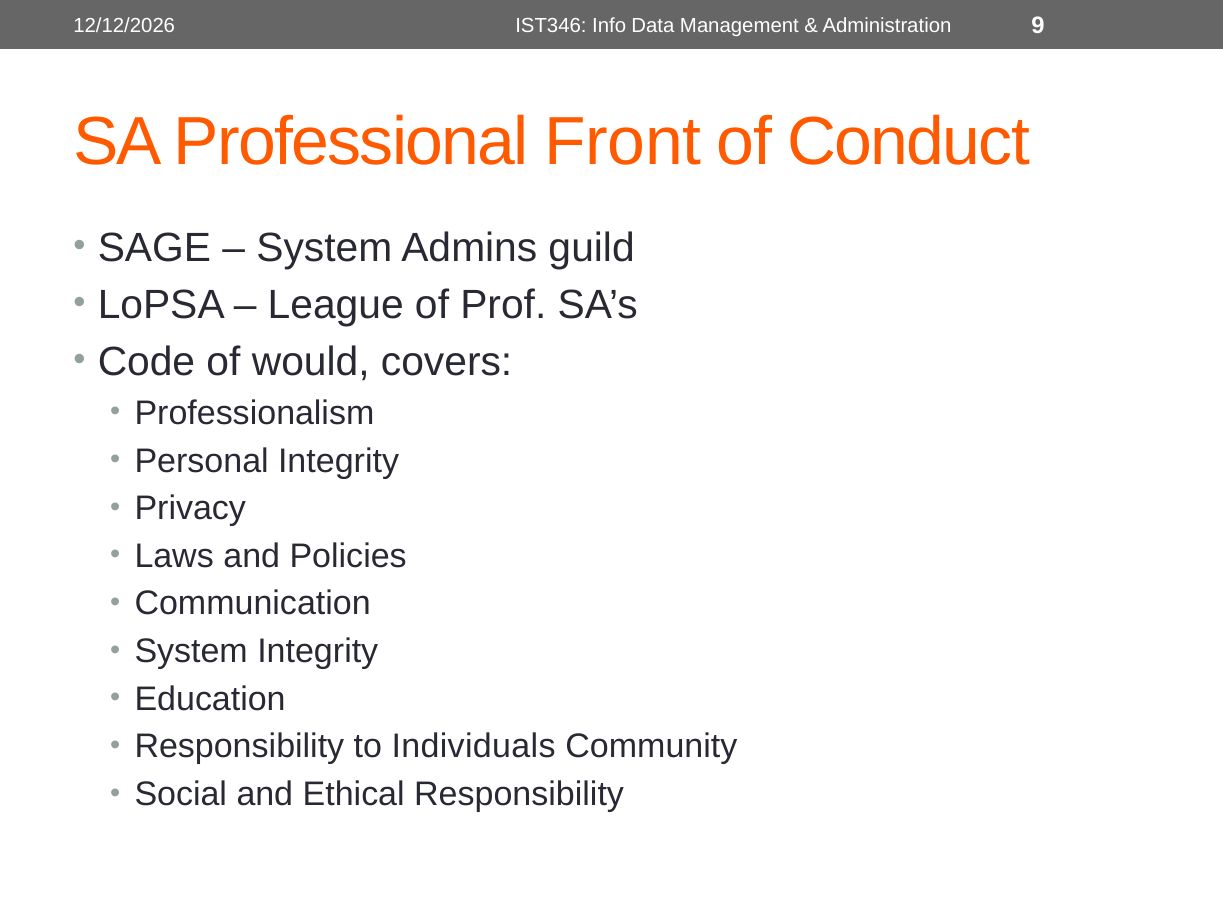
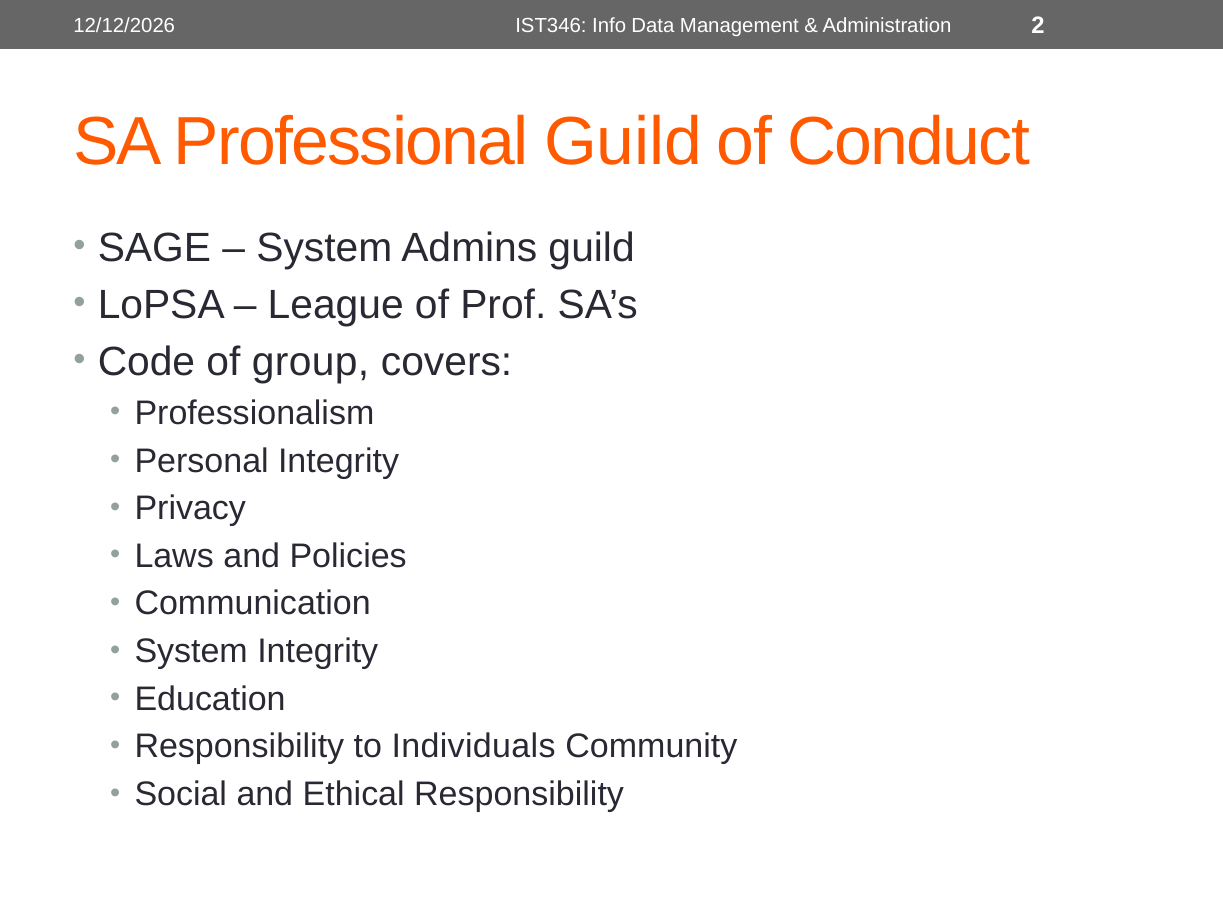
9: 9 -> 2 (1038, 26)
Professional Front: Front -> Guild (623, 142)
would: would -> group (311, 362)
